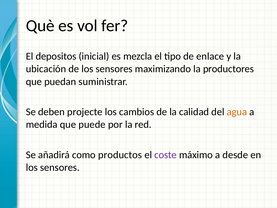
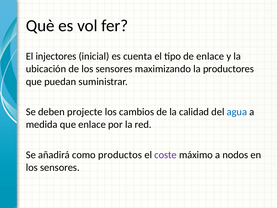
depositos: depositos -> injectores (56, 56)
mezcla: mezcla -> cuenta (138, 56)
agua colour: orange -> blue (237, 112)
que puede: puede -> enlace (92, 124)
desde: desde -> nodos (235, 155)
